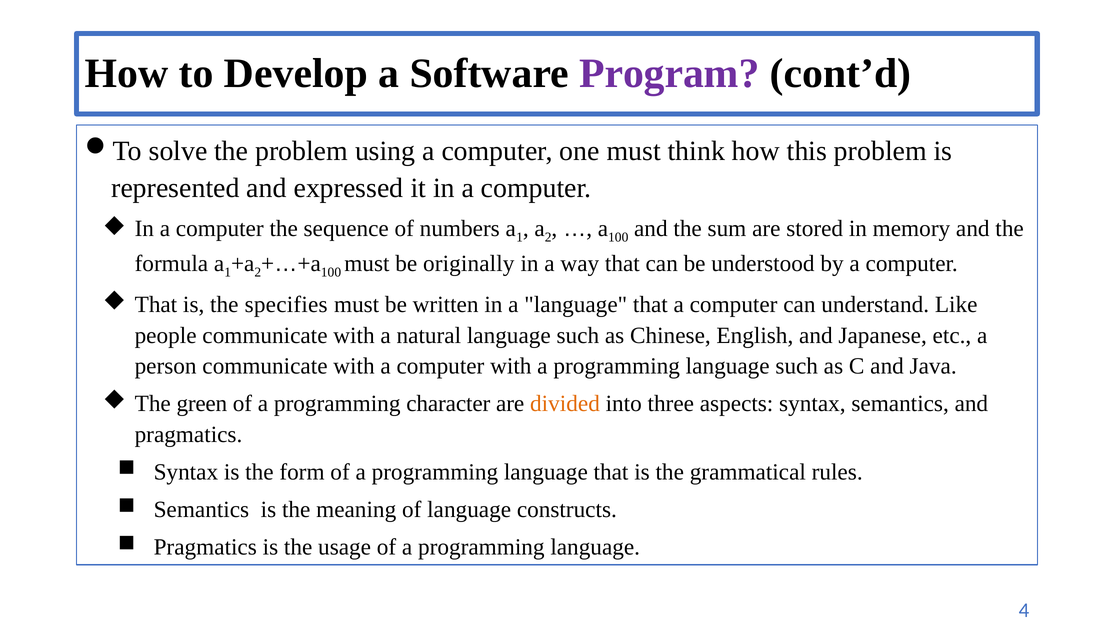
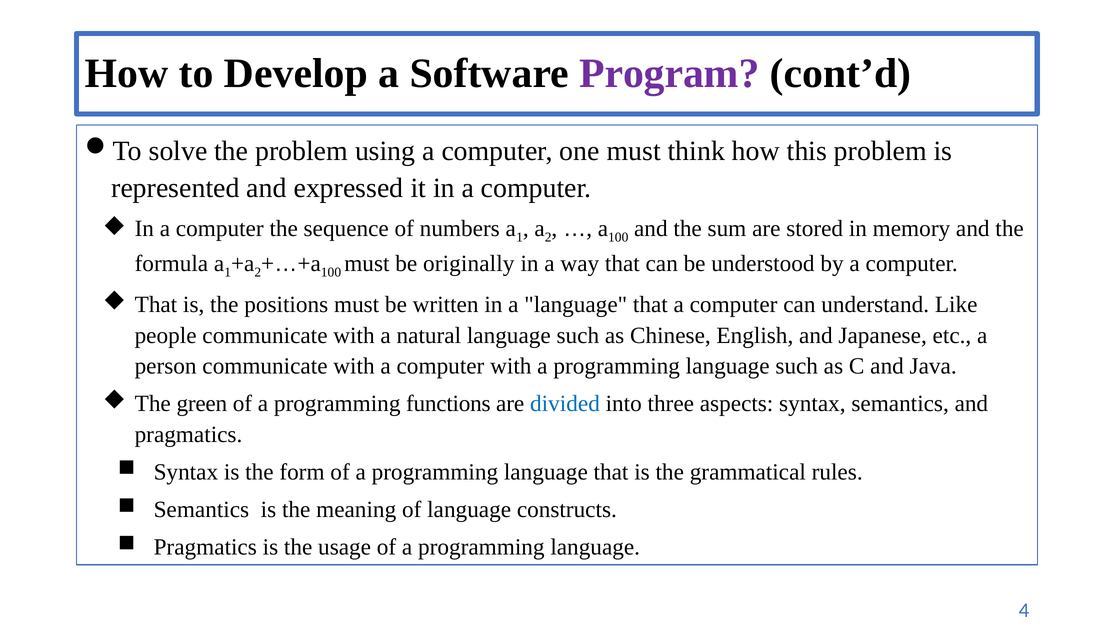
specifies: specifies -> positions (286, 305)
character: character -> functions (448, 403)
divided colour: orange -> blue (565, 403)
